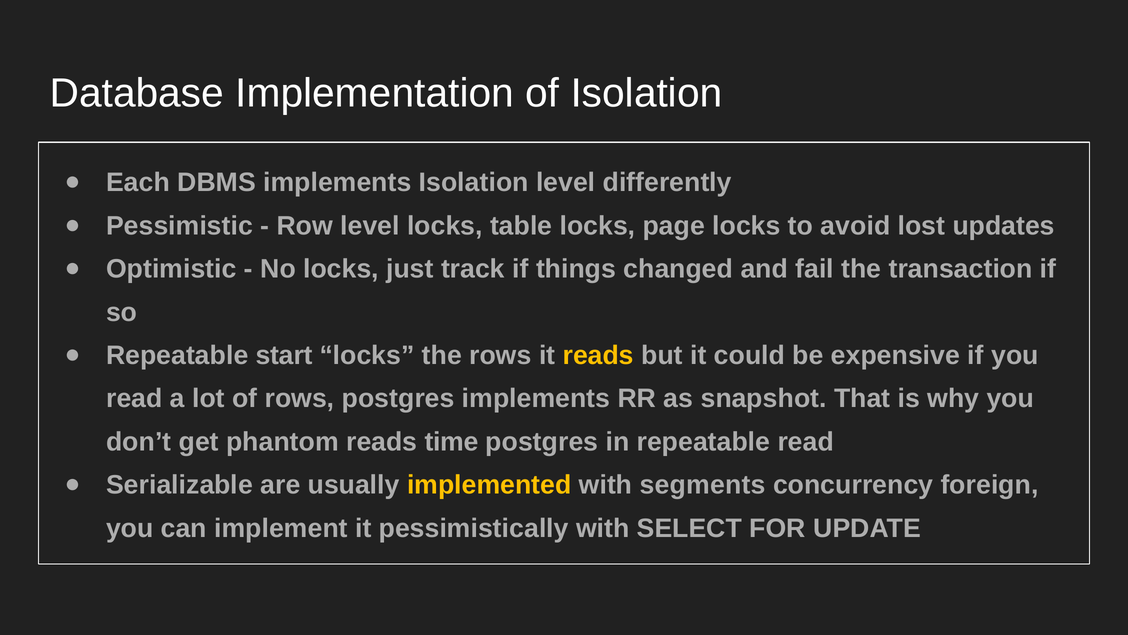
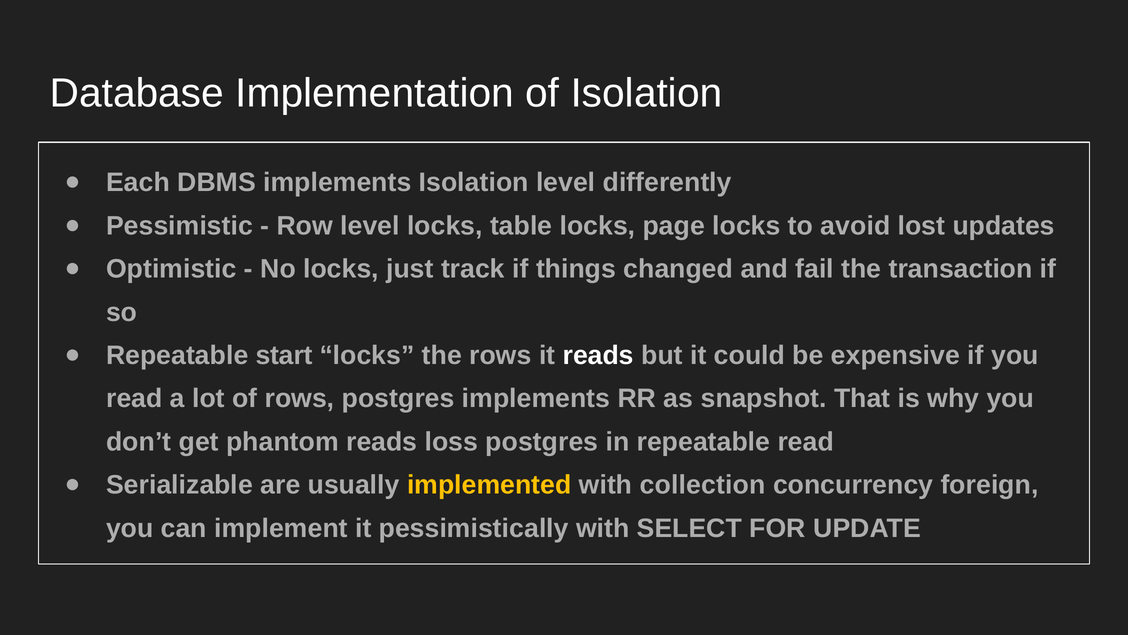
reads colour: yellow -> white (598, 355)
time: time -> loss (451, 441)
segments: segments -> collection (703, 485)
